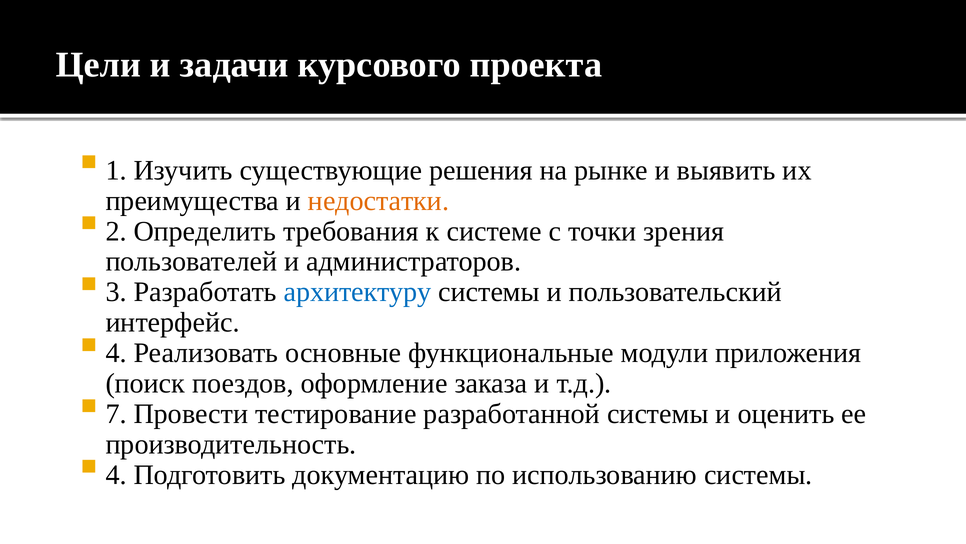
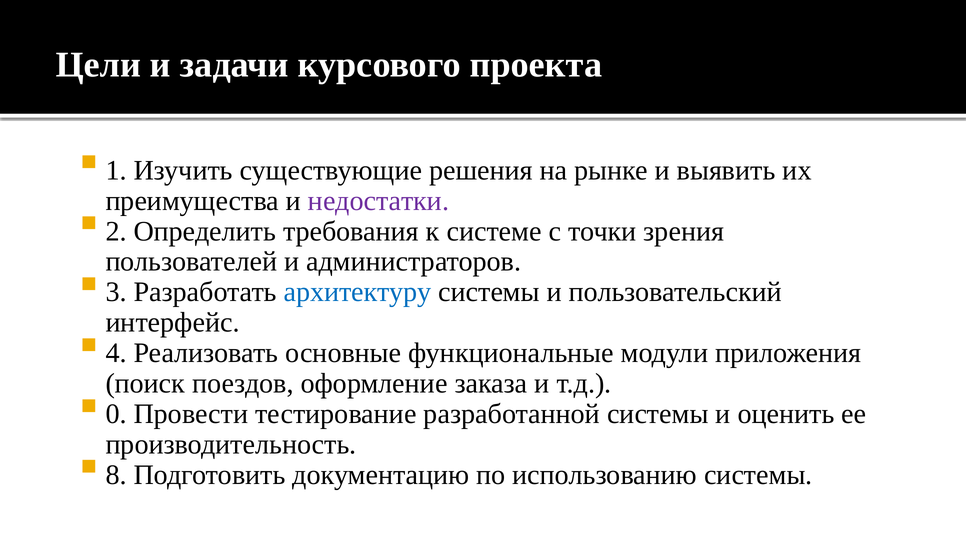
недостатки colour: orange -> purple (379, 200)
7: 7 -> 0 (116, 414)
4: 4 -> 8 (116, 474)
